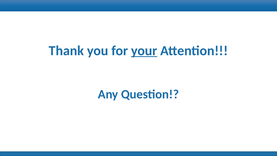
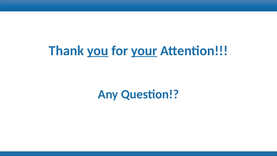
you underline: none -> present (98, 51)
